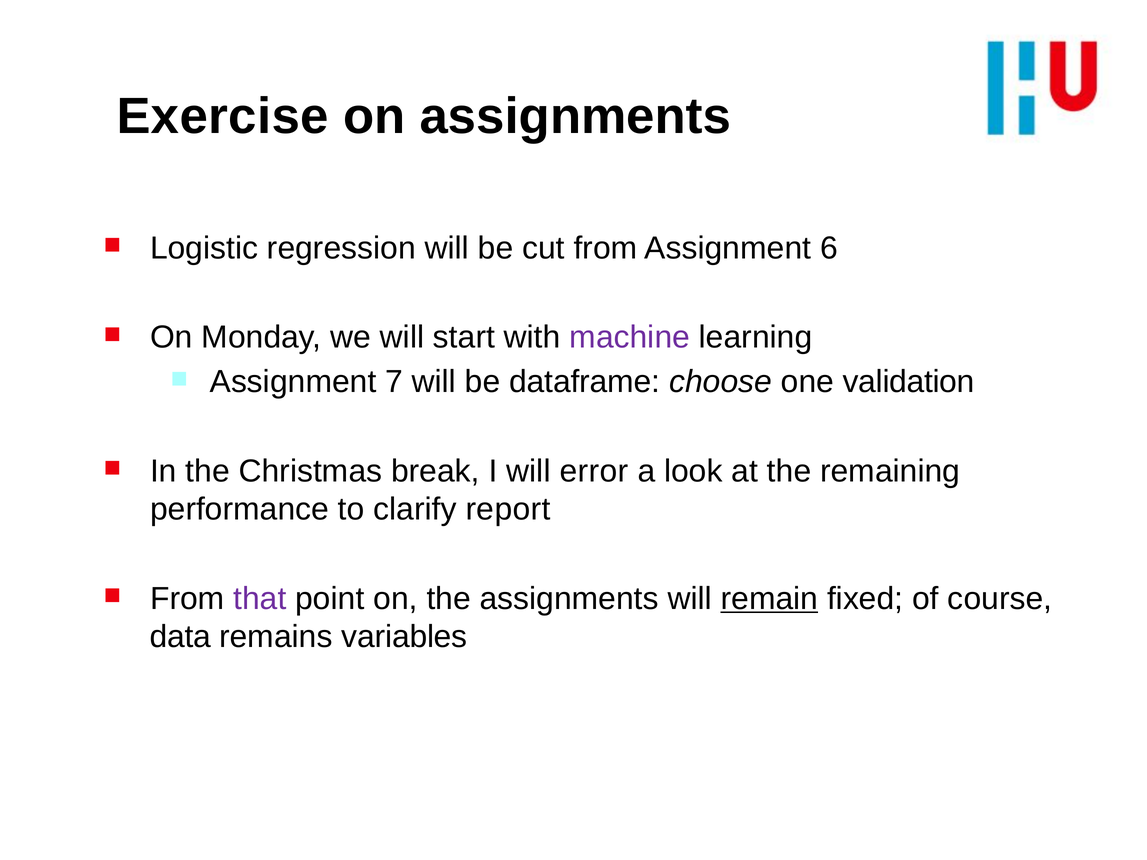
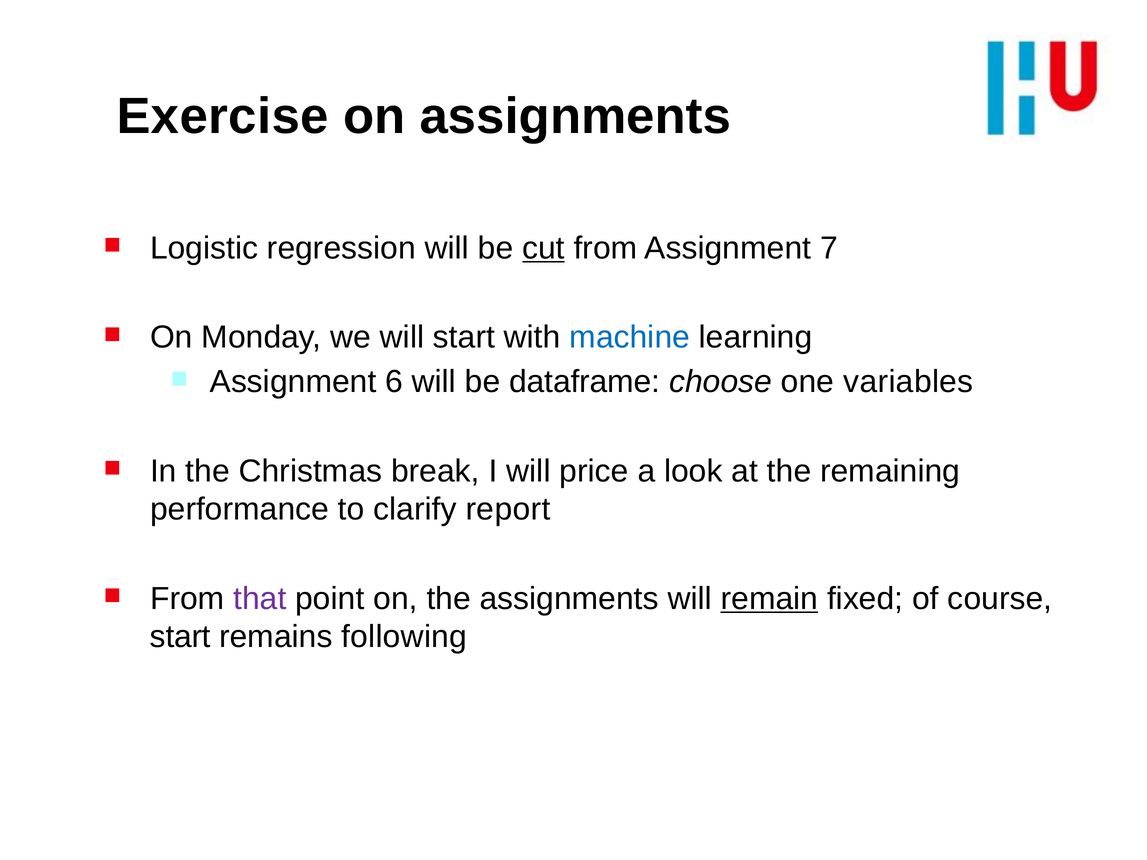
cut underline: none -> present (543, 248)
6: 6 -> 7 (829, 248)
machine colour: purple -> blue (630, 337)
7: 7 -> 6 (394, 382)
validation: validation -> variables (908, 382)
error: error -> price (594, 471)
data: data -> start (180, 637)
variables: variables -> following (404, 637)
